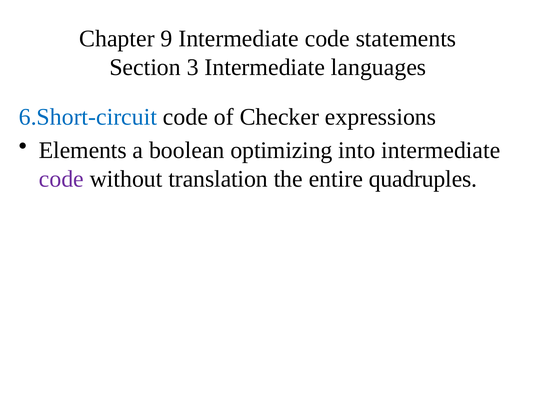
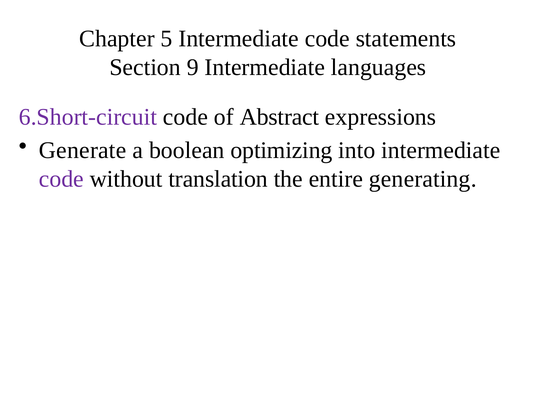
9: 9 -> 5 (167, 39)
3: 3 -> 9 (193, 67)
6.Short-circuit colour: blue -> purple (88, 117)
Checker: Checker -> Abstract (279, 117)
Elements: Elements -> Generate (83, 150)
quadruples: quadruples -> generating (423, 179)
